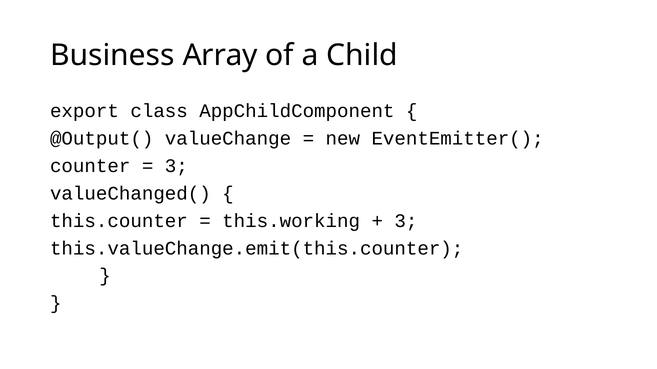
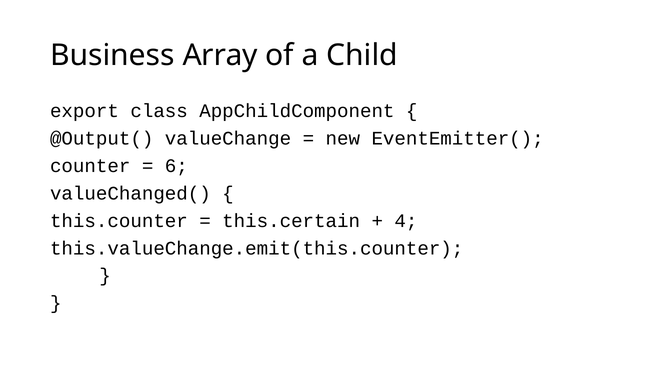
3: 3 -> 6 (176, 166)
this.working: this.working -> this.certain (291, 221)
3: 3 -> 4 (406, 221)
